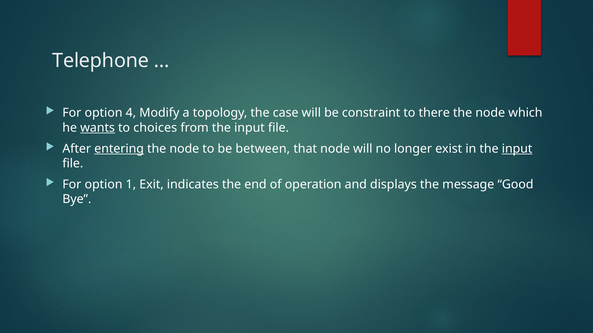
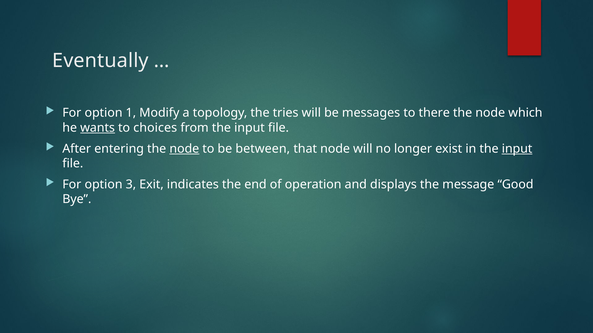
Telephone: Telephone -> Eventually (100, 61)
4: 4 -> 1 (131, 113)
case: case -> tries (286, 113)
constraint: constraint -> messages (371, 113)
entering underline: present -> none (119, 149)
node underline: none -> present (184, 149)
1: 1 -> 3 (131, 185)
